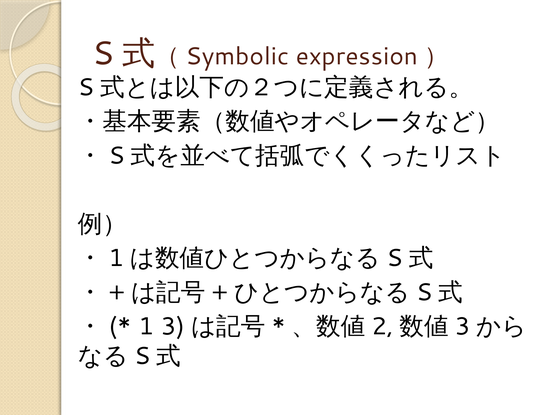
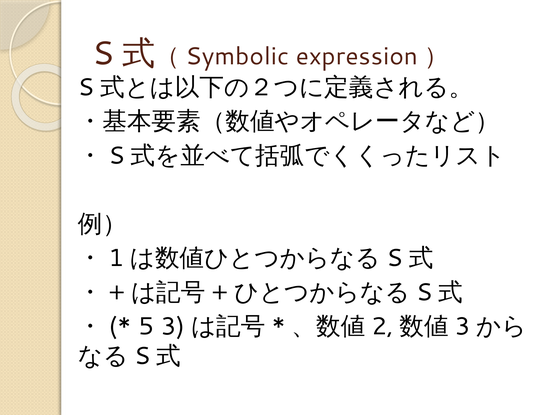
1: 1 -> 5 (146, 326)
